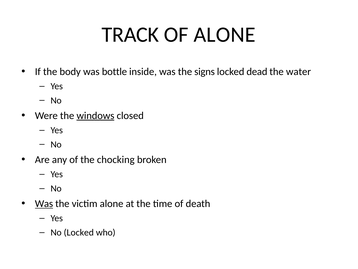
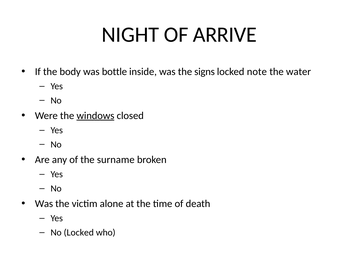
TRACK: TRACK -> NIGHT (130, 35)
OF ALONE: ALONE -> ARRIVE (225, 35)
dead: dead -> note (257, 71)
chocking: chocking -> surname (116, 159)
Was underline: present -> none (44, 203)
